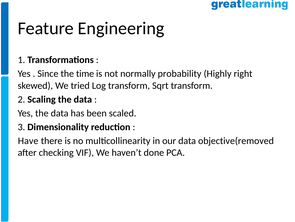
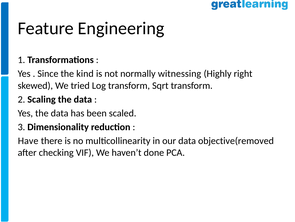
time: time -> kind (85, 73)
probability: probability -> witnessing (180, 73)
